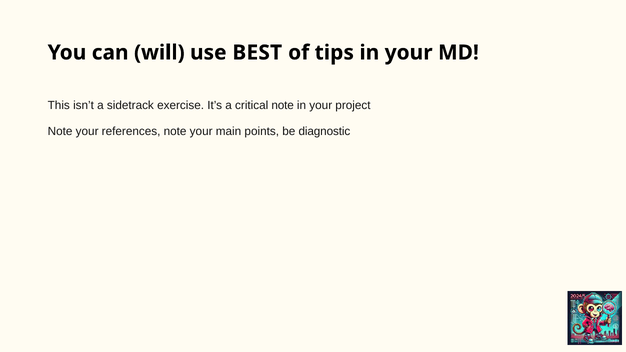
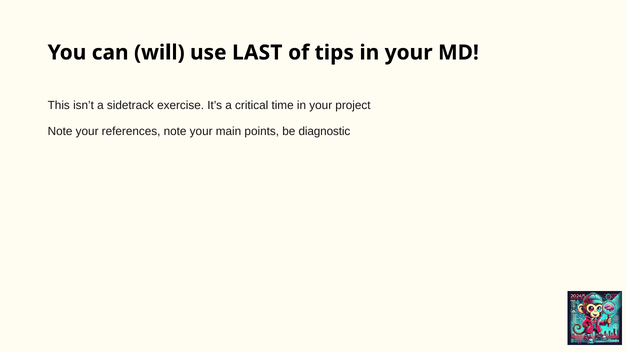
BEST: BEST -> LAST (257, 53)
critical note: note -> time (283, 106)
